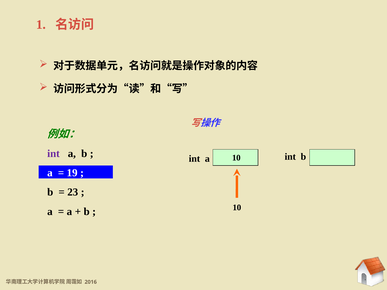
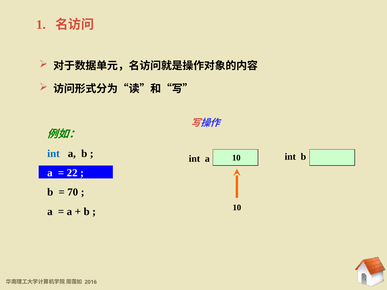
int colour: purple -> blue (53, 154)
19: 19 -> 22 (72, 173)
23: 23 -> 70 (73, 192)
